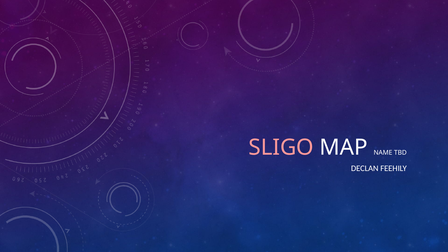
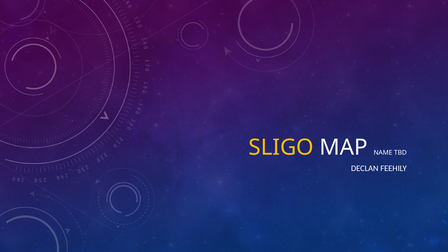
SLIGO colour: pink -> yellow (281, 148)
